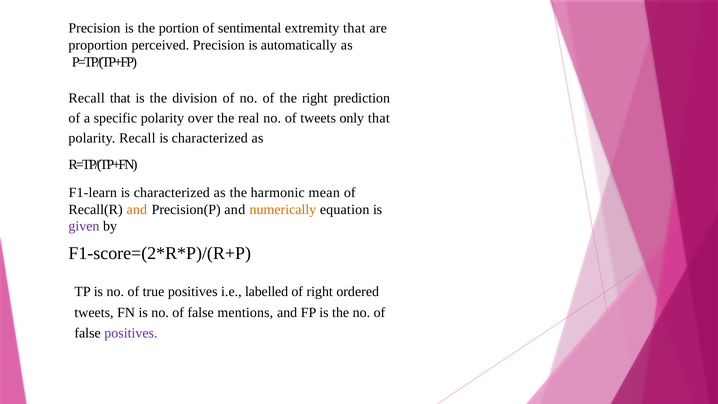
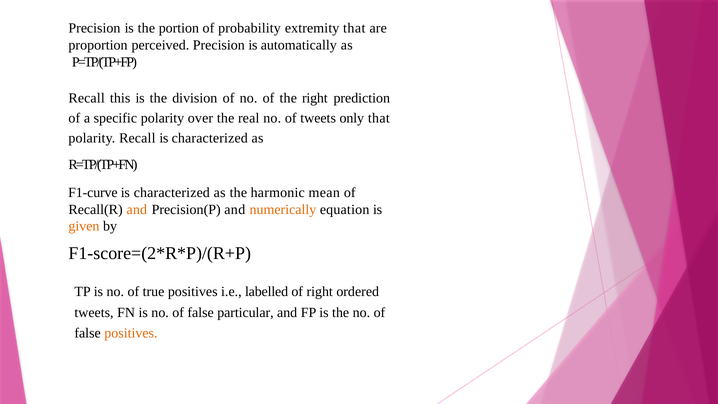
sentimental: sentimental -> probability (249, 28)
Recall that: that -> this (120, 98)
F1-learn: F1-learn -> F1-curve (93, 193)
given colour: purple -> orange (84, 226)
mentions: mentions -> particular (245, 312)
positives colour: purple -> orange (131, 333)
